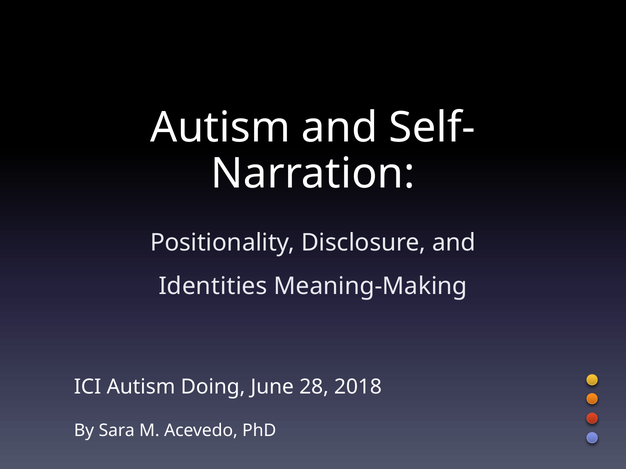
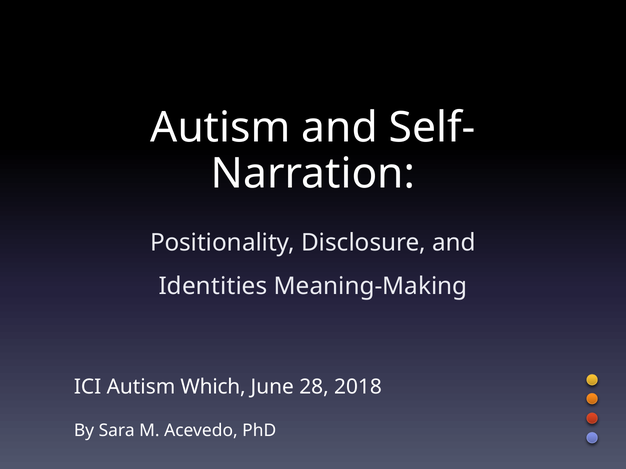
Doing: Doing -> Which (213, 387)
